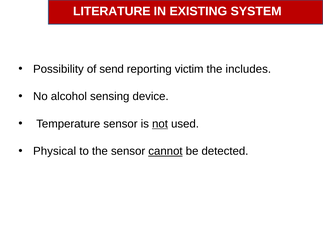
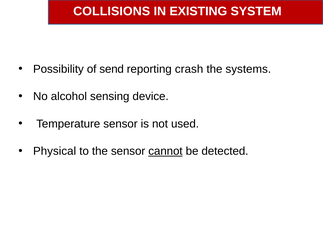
LITERATURE: LITERATURE -> COLLISIONS (112, 11)
victim: victim -> crash (189, 69)
includes: includes -> systems (248, 69)
not underline: present -> none (160, 124)
